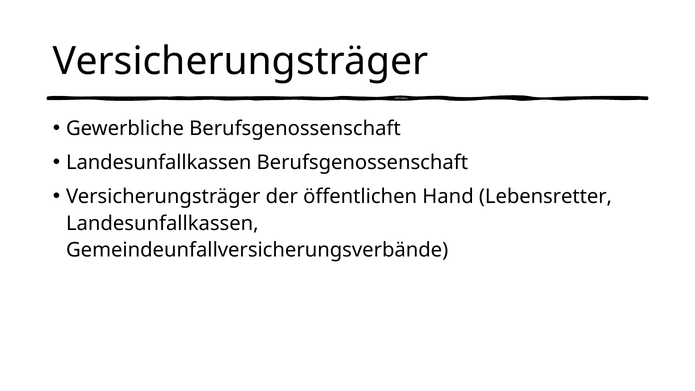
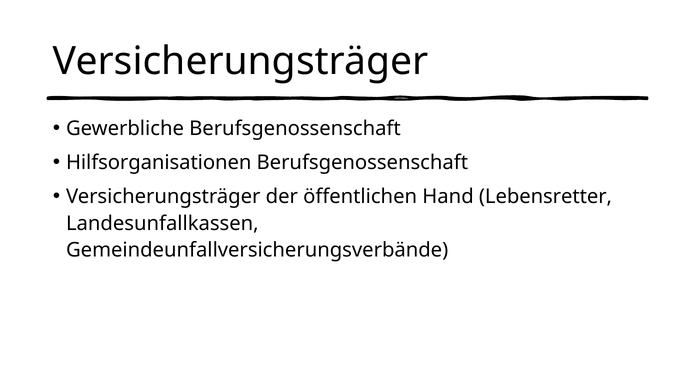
Landesunfallkassen: Landesunfallkassen -> Hilfsorganisationen (159, 163)
